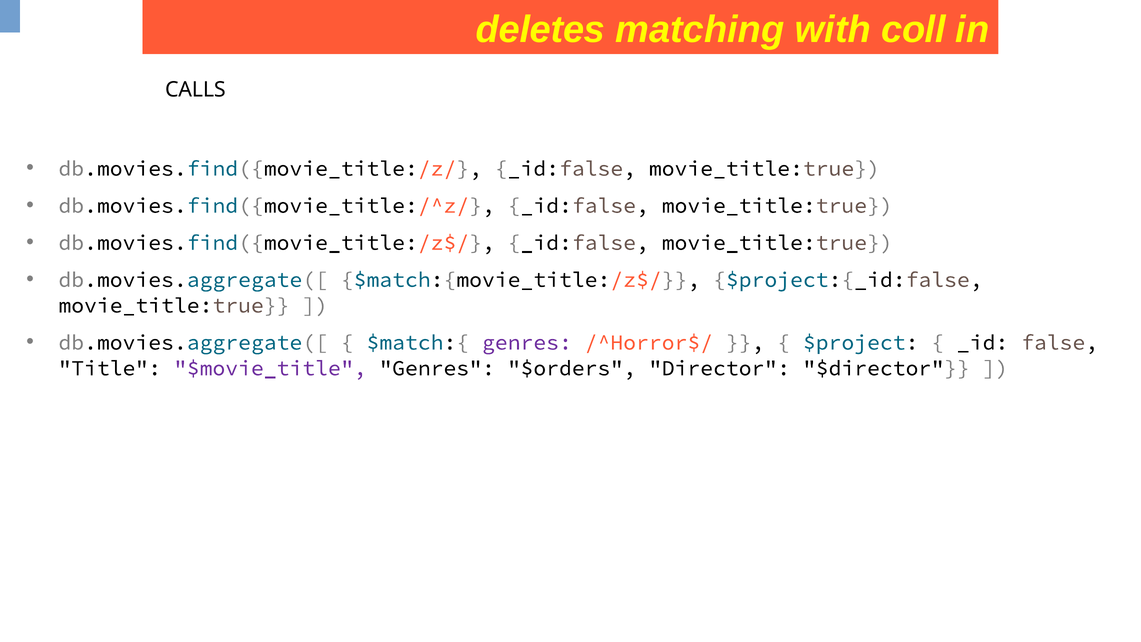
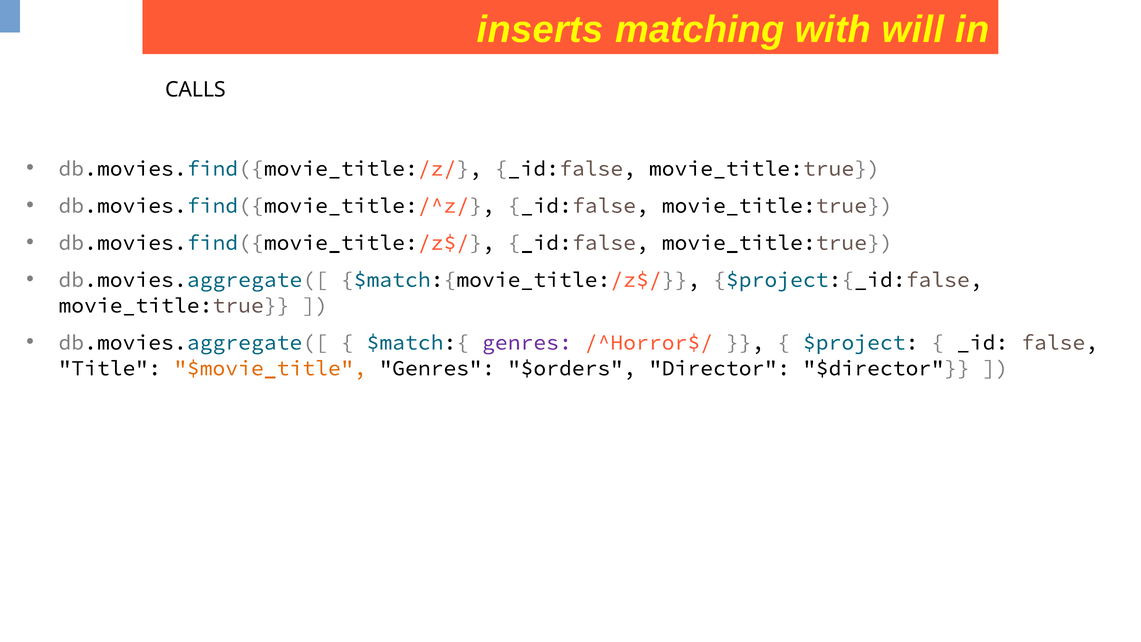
deletes: deletes -> inserts (540, 30)
coll: coll -> will (913, 30)
$movie_title colour: purple -> orange (270, 368)
